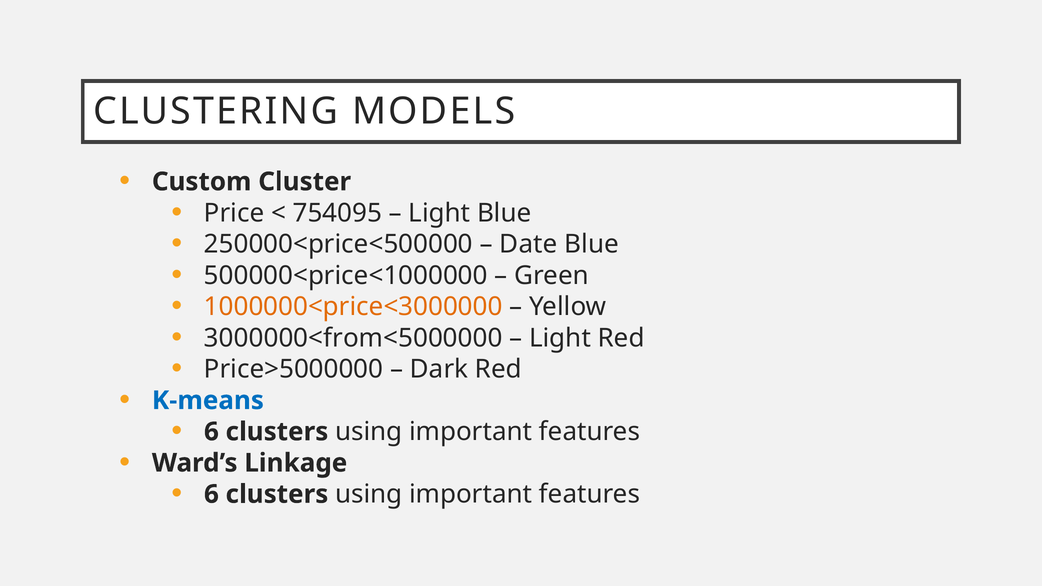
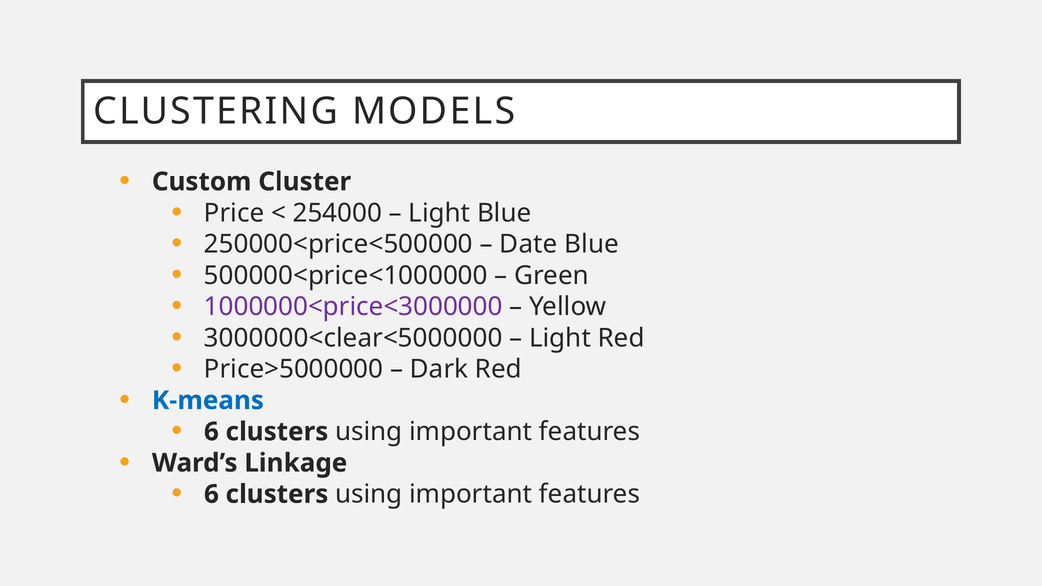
754095: 754095 -> 254000 (337, 213)
1000000<price<3000000 colour: orange -> purple (353, 307)
3000000<from<5000000: 3000000<from<5000000 -> 3000000<clear<5000000 (353, 338)
